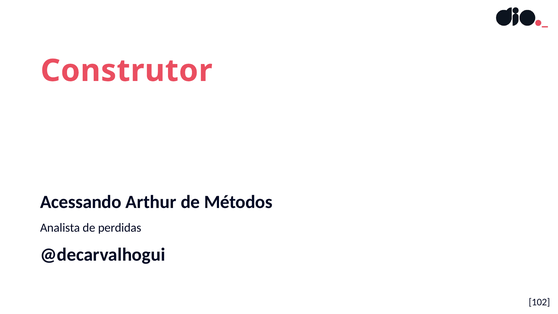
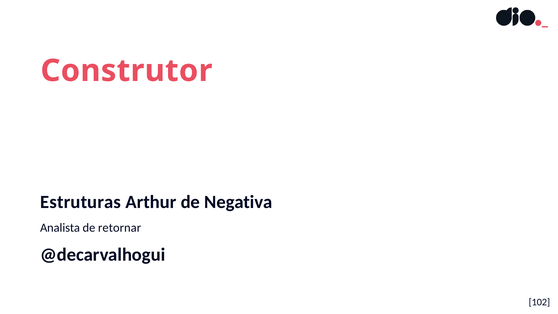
Acessando: Acessando -> Estruturas (81, 202)
Métodos: Métodos -> Negativa (238, 202)
perdidas: perdidas -> retornar (120, 228)
